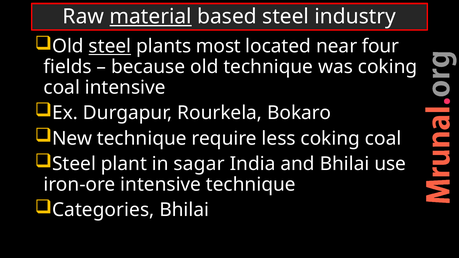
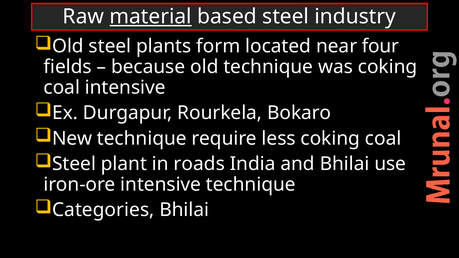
steel underline: present -> none (110, 46)
most: most -> form (218, 46)
sagar: sagar -> roads (199, 164)
